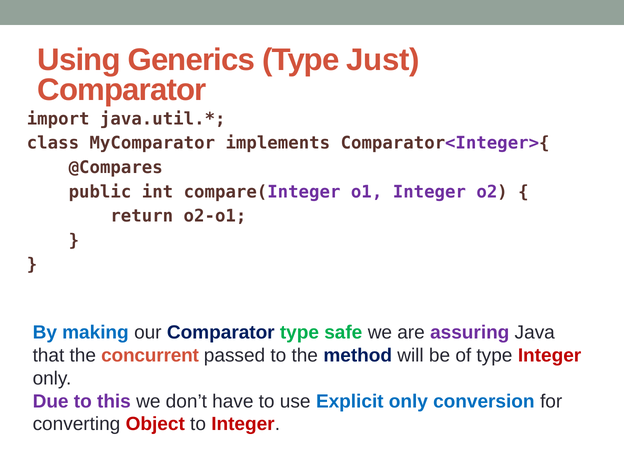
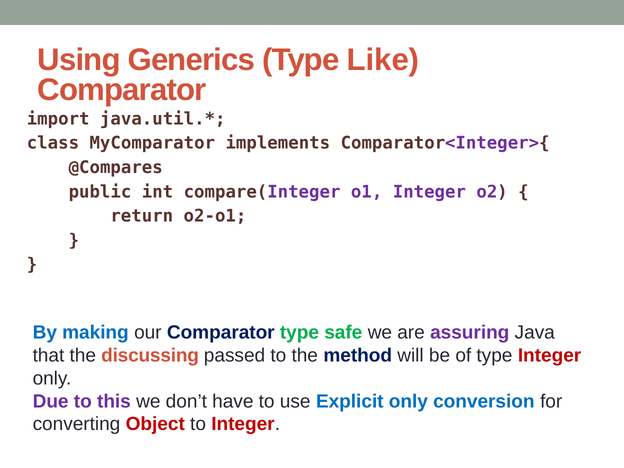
Just: Just -> Like (383, 60)
concurrent: concurrent -> discussing (150, 356)
